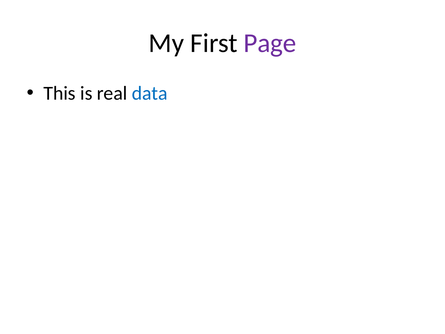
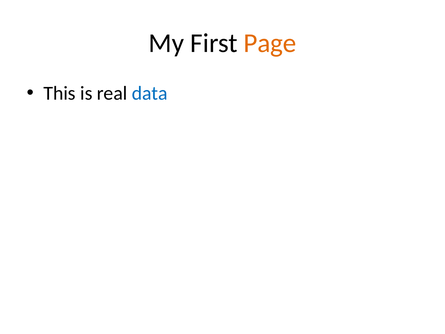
Page colour: purple -> orange (270, 43)
